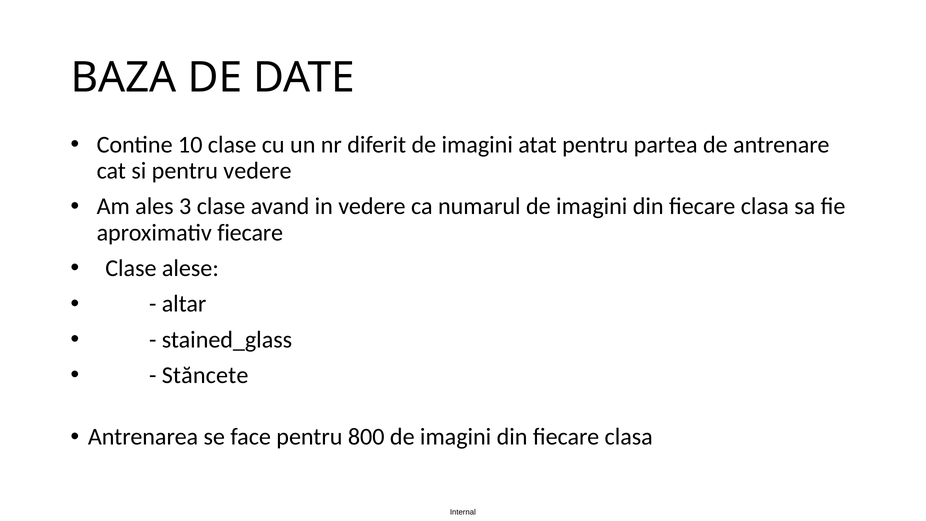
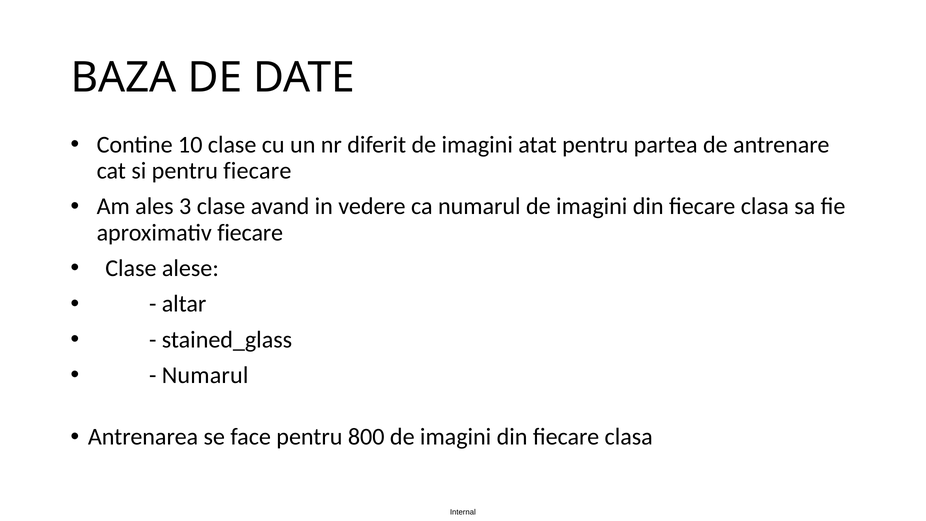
pentru vedere: vedere -> fiecare (257, 171)
Stăncete: Stăncete -> Numarul (205, 375)
